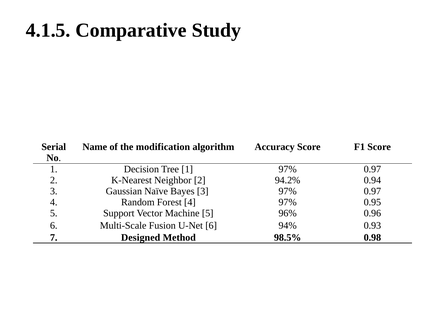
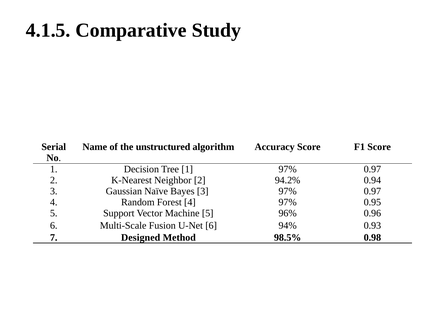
modification: modification -> unstructured (163, 147)
